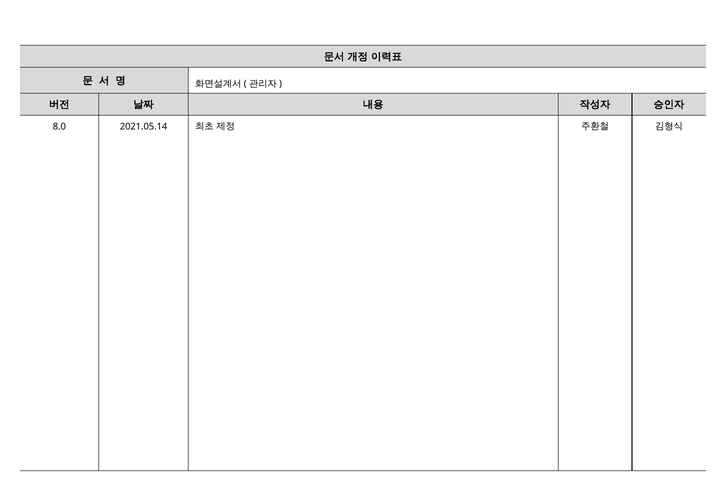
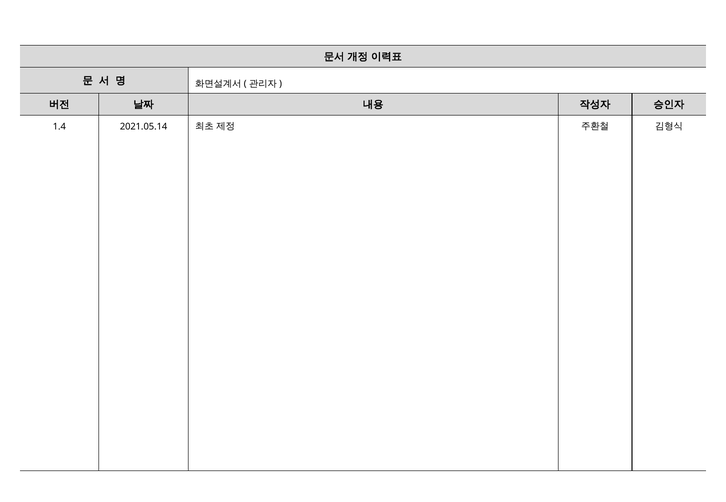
8.0: 8.0 -> 1.4 (59, 127)
